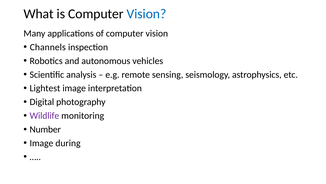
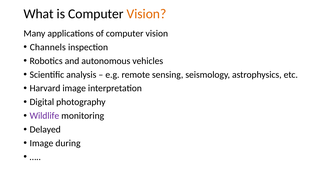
Vision colour: blue -> orange (146, 14)
Lightest: Lightest -> Harvard (45, 88)
Number: Number -> Delayed (45, 129)
